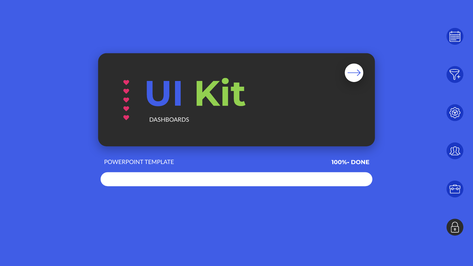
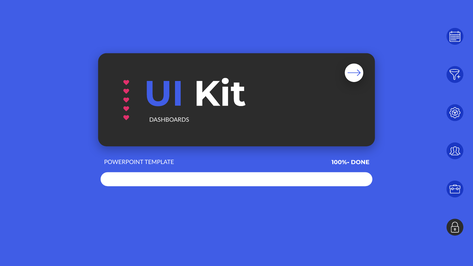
Kit colour: light green -> white (220, 94)
